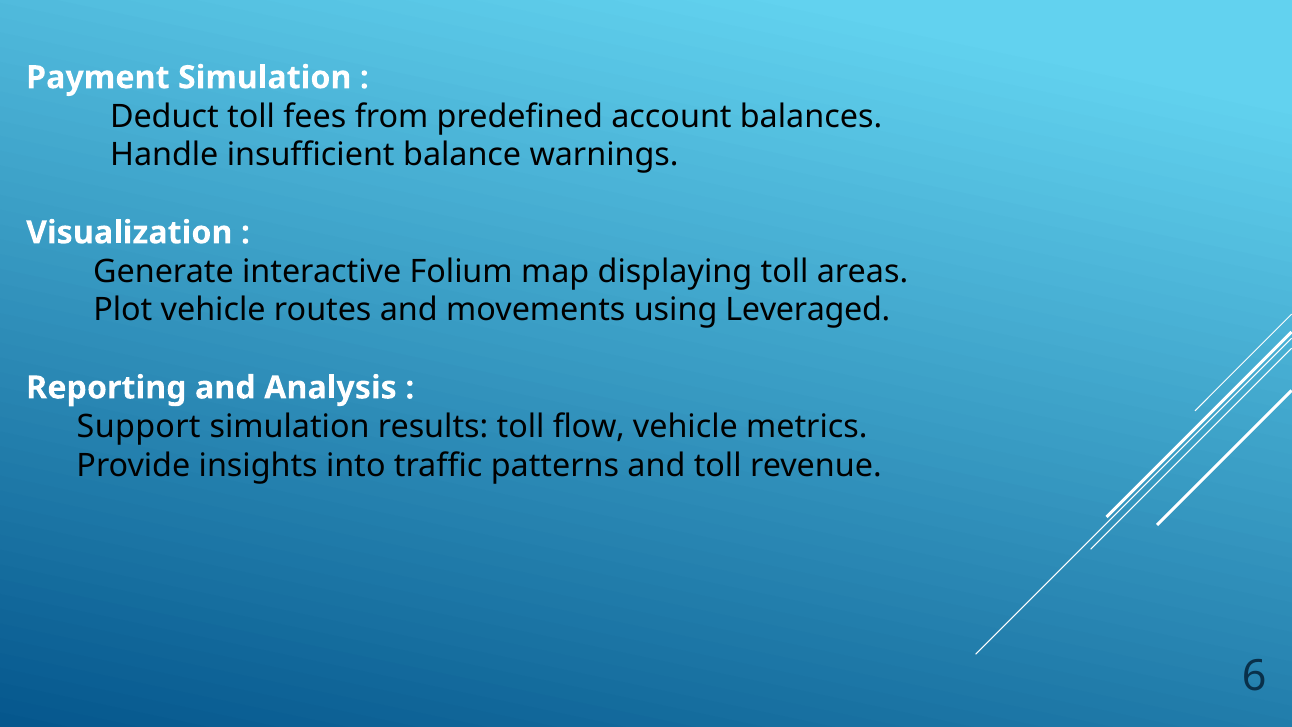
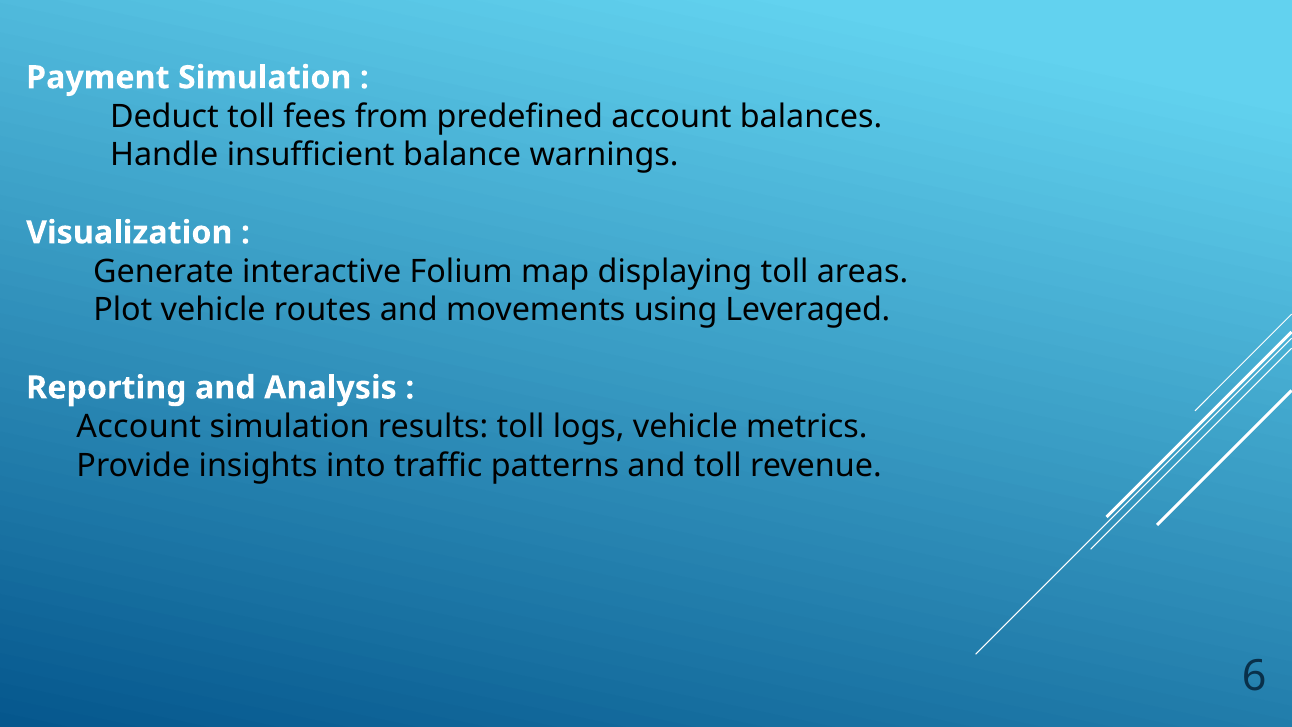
Support: Support -> Account (139, 426)
flow: flow -> logs (589, 426)
